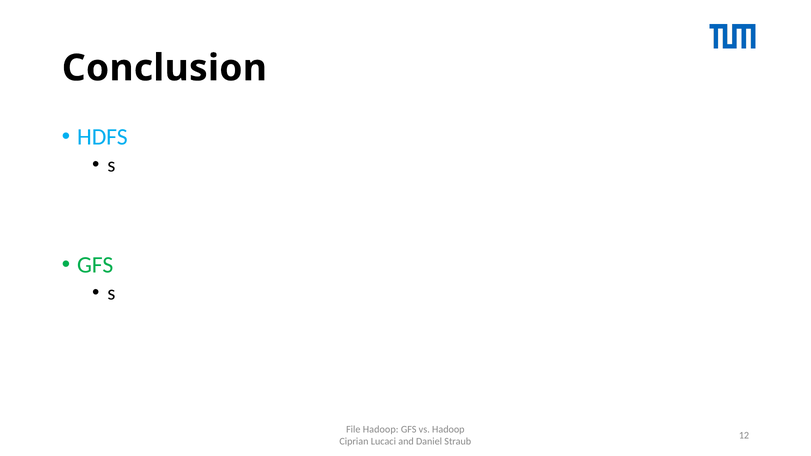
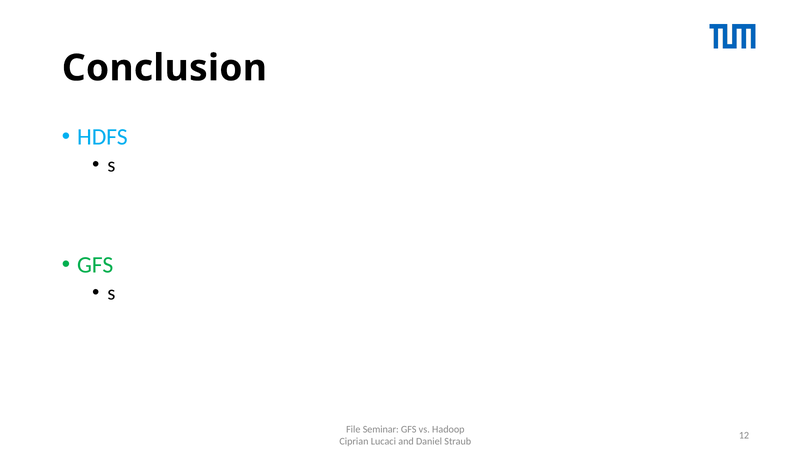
File Hadoop: Hadoop -> Seminar (381, 430)
